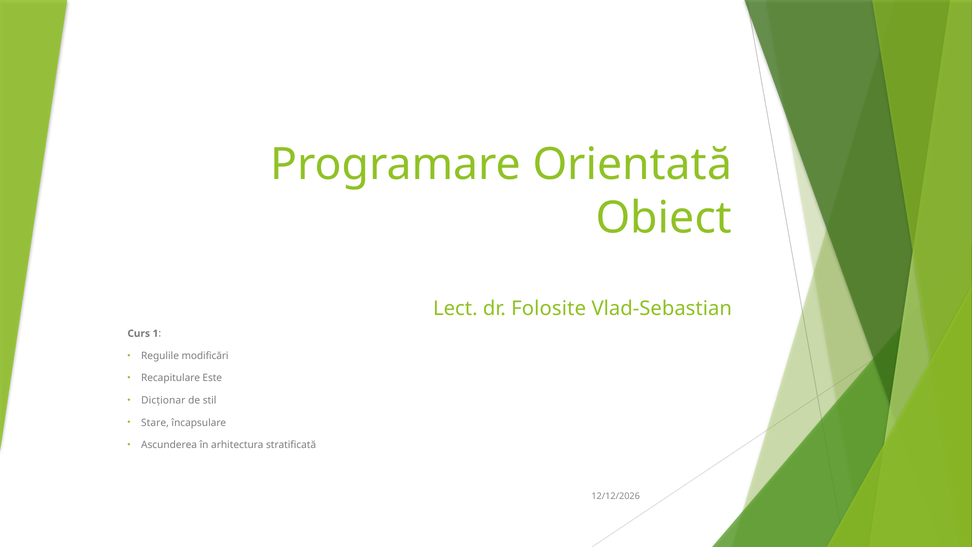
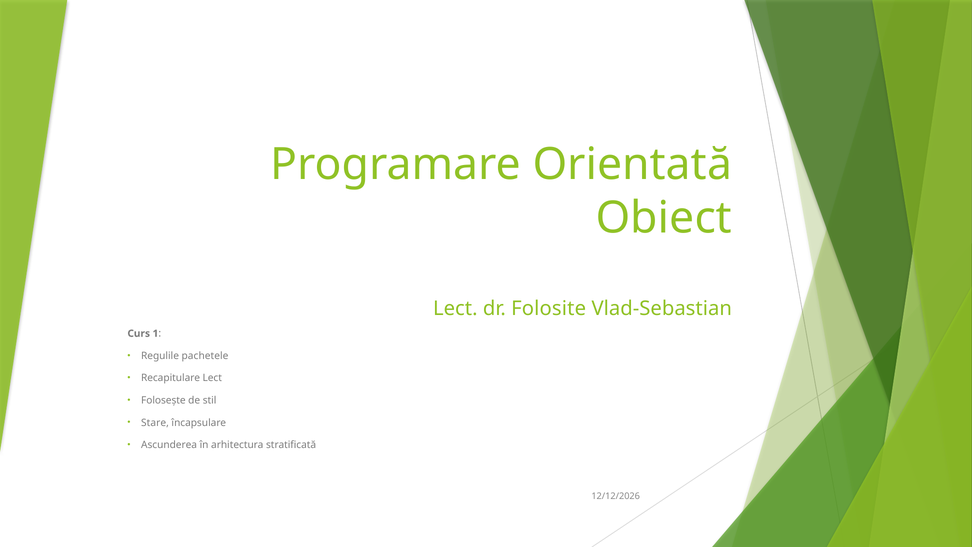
modificări: modificări -> pachetele (205, 356)
Recapitulare Este: Este -> Lect (212, 378)
Dicționar: Dicționar -> Folosește (163, 400)
